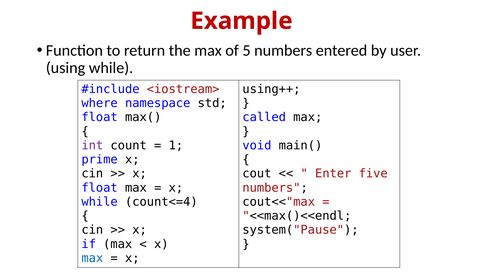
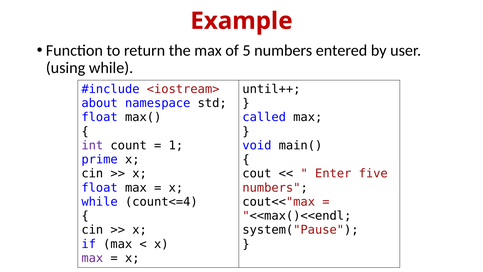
using++: using++ -> until++ (271, 89)
where: where -> about (100, 103)
max colour: blue -> purple (92, 258)
